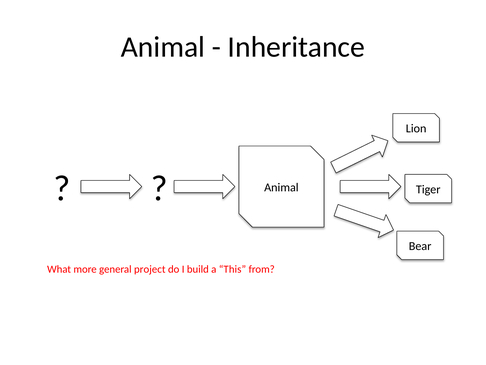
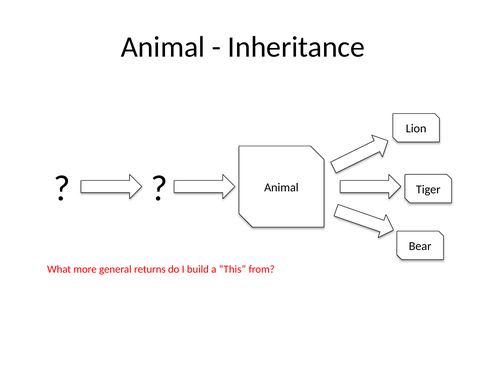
project: project -> returns (150, 269)
